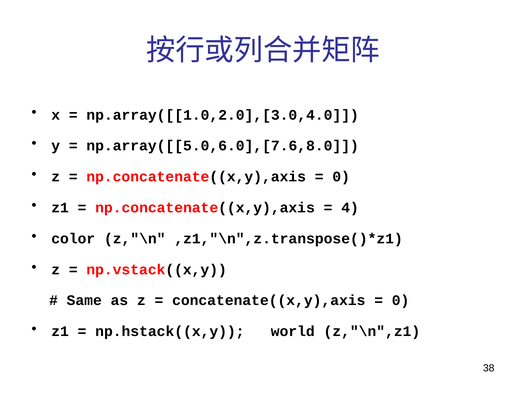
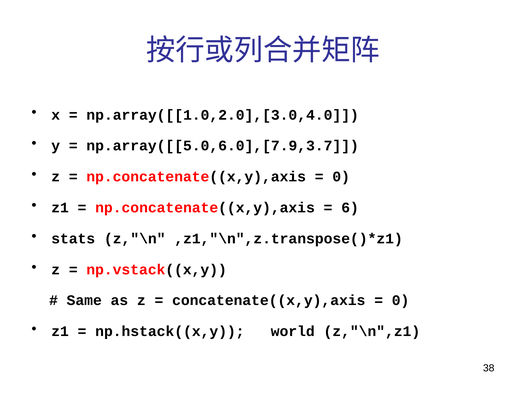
np.array([[5.0,6.0],[7.6,8.0: np.array([[5.0,6.0],[7.6,8.0 -> np.array([[5.0,6.0],[7.9,3.7 (223, 146)
4: 4 -> 6 (350, 208)
color: color -> stats (73, 239)
